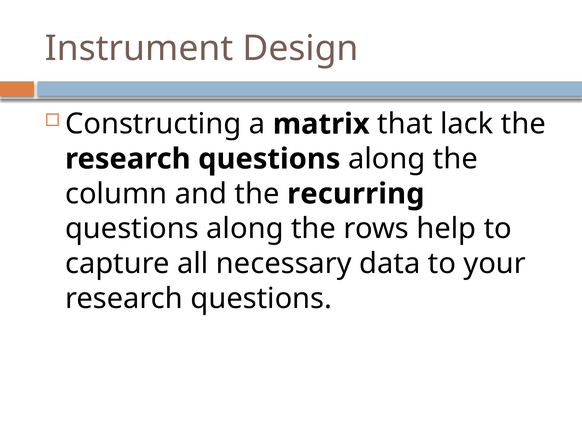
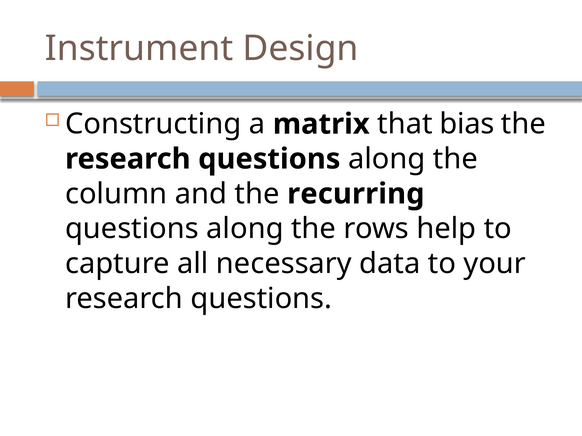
lack: lack -> bias (467, 124)
